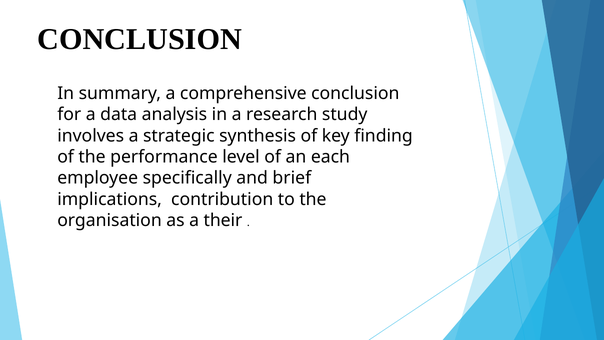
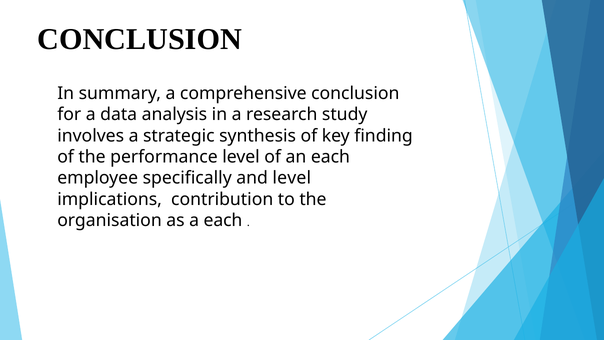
and brief: brief -> level (292, 178)
a their: their -> each (223, 220)
